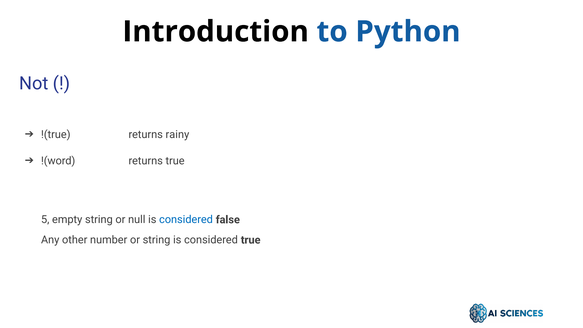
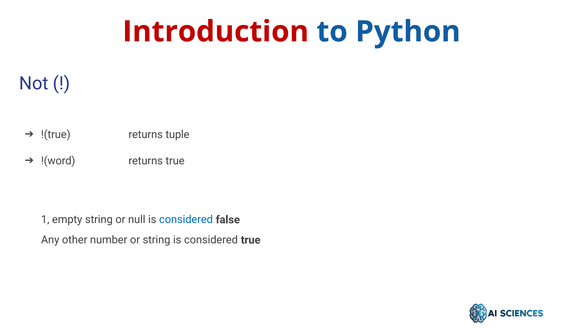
Introduction colour: black -> red (216, 32)
rainy: rainy -> tuple (178, 135)
5: 5 -> 1 (45, 220)
